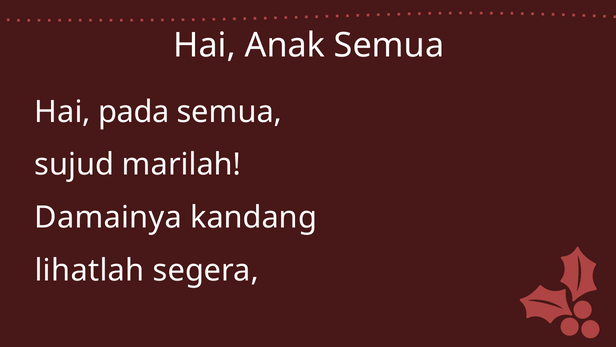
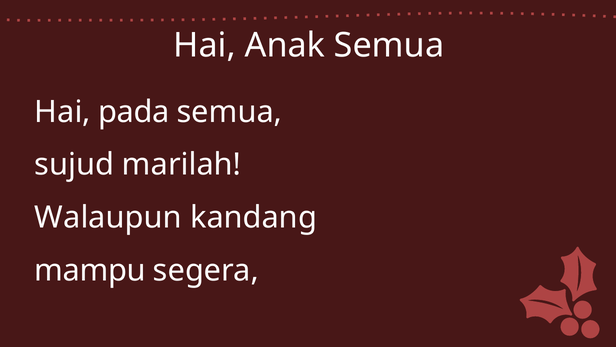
Damainya: Damainya -> Walaupun (108, 217)
lihatlah: lihatlah -> mampu (90, 270)
